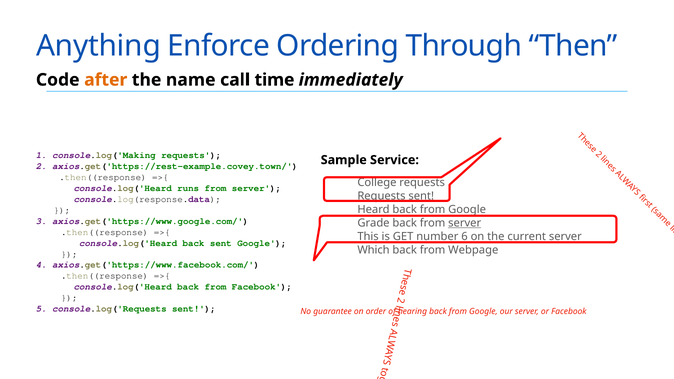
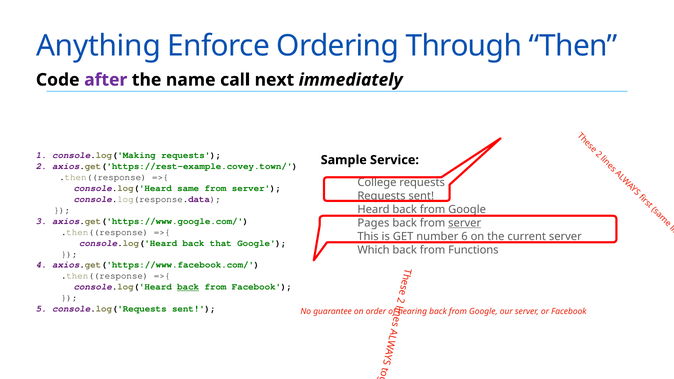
after colour: orange -> purple (106, 80)
time: time -> next (274, 80)
runs: runs -> same (188, 188)
Grade: Grade -> Pages (373, 223)
back sent: sent -> that (221, 243)
Webpage: Webpage -> Functions (473, 250)
back underline: none -> present (188, 287)
